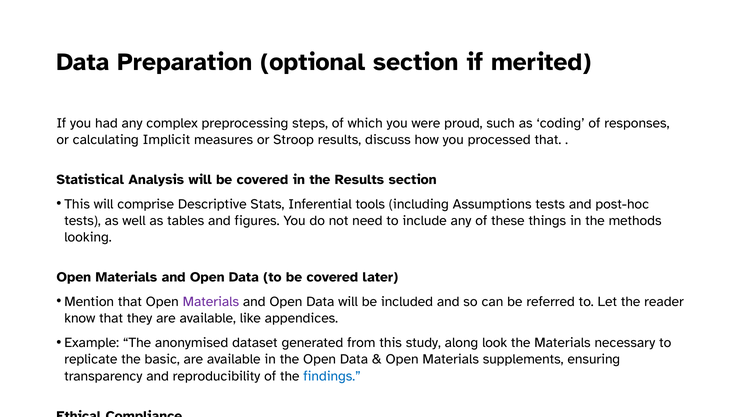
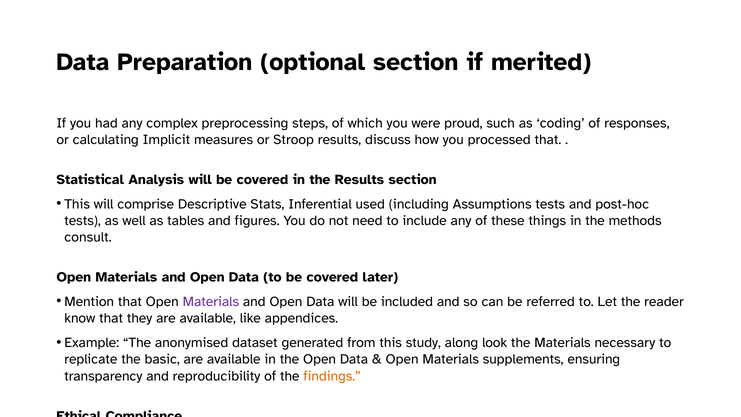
tools: tools -> used (370, 204)
looking: looking -> consult (88, 237)
findings colour: blue -> orange (332, 376)
